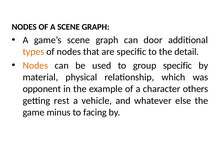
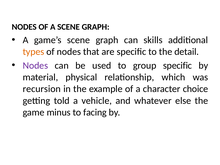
door: door -> skills (153, 40)
Nodes colour: orange -> purple (35, 65)
opponent: opponent -> recursion (42, 89)
others: others -> choice (196, 89)
rest: rest -> told (62, 101)
